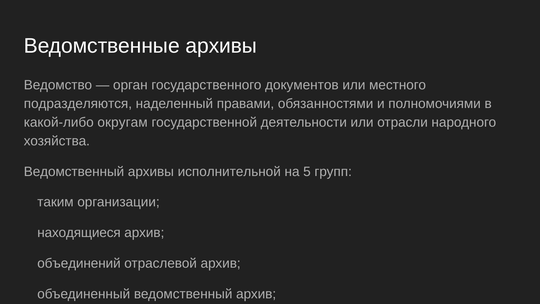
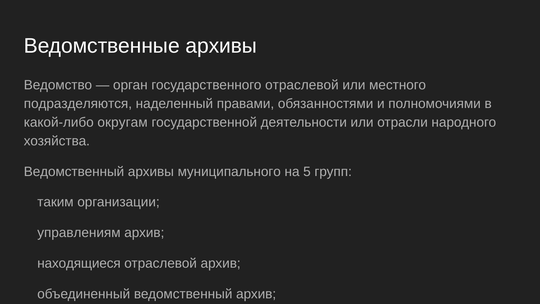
государственного документов: документов -> отраслевой (302, 85)
исполнительной: исполнительной -> муниципального (229, 171)
находящиеся: находящиеся -> управлениям (79, 233)
объединений: объединений -> находящиеся (79, 263)
